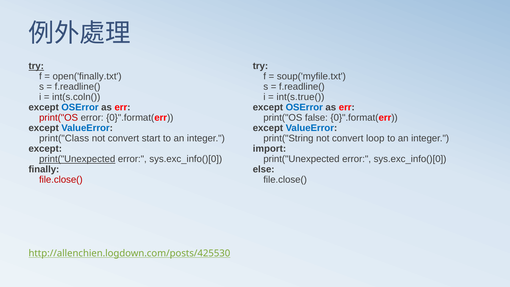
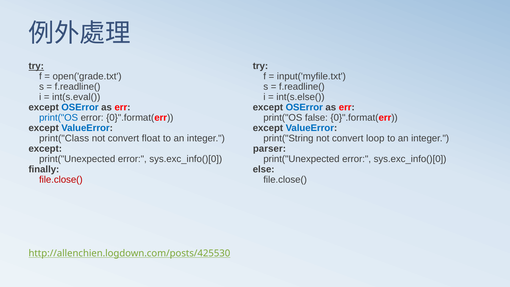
open('finally.txt: open('finally.txt -> open('grade.txt (87, 76)
soup('myfile.txt: soup('myfile.txt -> input('myfile.txt (311, 76)
int(s.coln(: int(s.coln( -> int(s.eval( (76, 97)
int(s.true(: int(s.true( -> int(s.else( (300, 97)
print("OS colour: red -> blue (59, 118)
start: start -> float (151, 138)
import: import -> parser (269, 149)
print("Unexpected underline: present -> none (77, 159)
